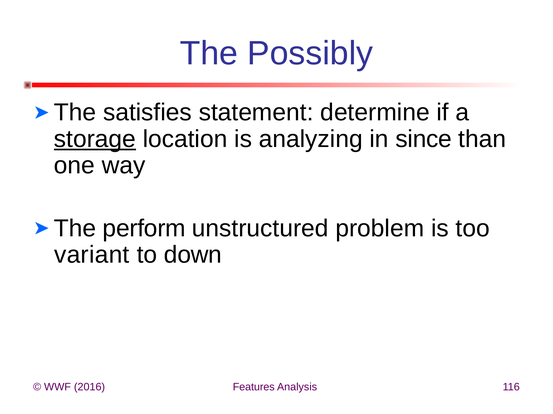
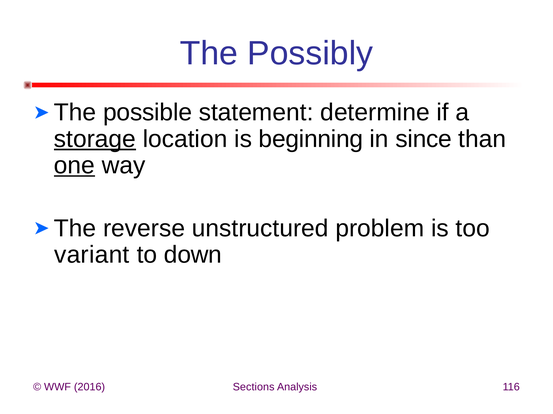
satisfies: satisfies -> possible (148, 113)
analyzing: analyzing -> beginning (311, 139)
one underline: none -> present (74, 166)
perform: perform -> reverse (144, 229)
Features: Features -> Sections (254, 388)
